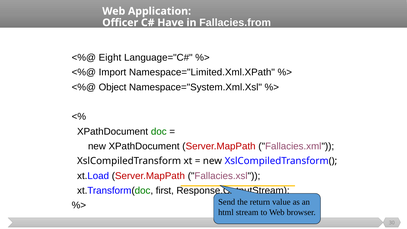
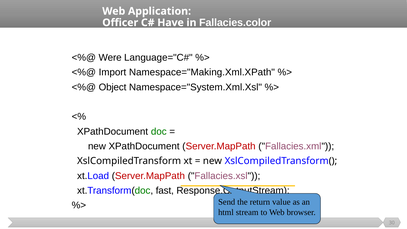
Fallacies.from: Fallacies.from -> Fallacies.color (235, 23)
Eight: Eight -> Were (110, 58)
Namespace="Limited.Xml.XPath: Namespace="Limited.Xml.XPath -> Namespace="Making.Xml.XPath (202, 72)
first: first -> fast (165, 191)
